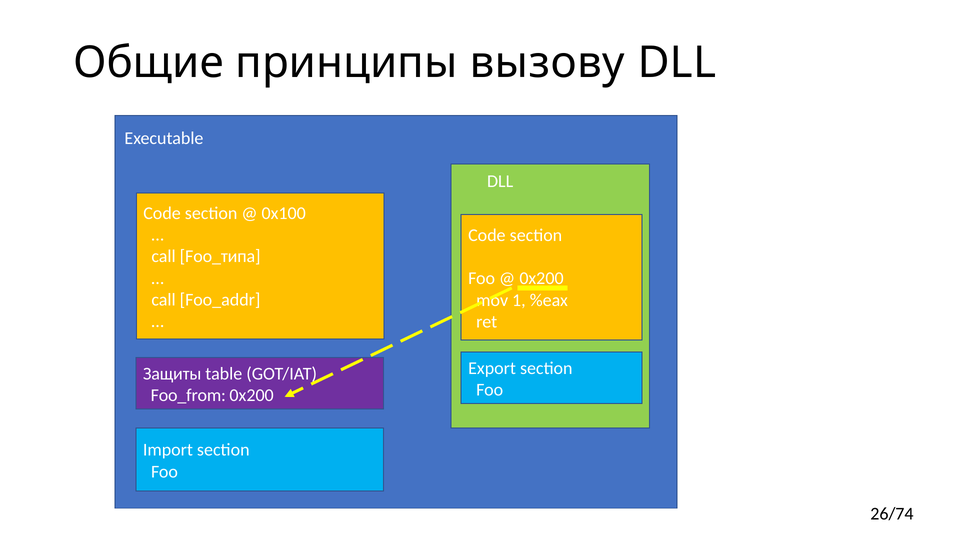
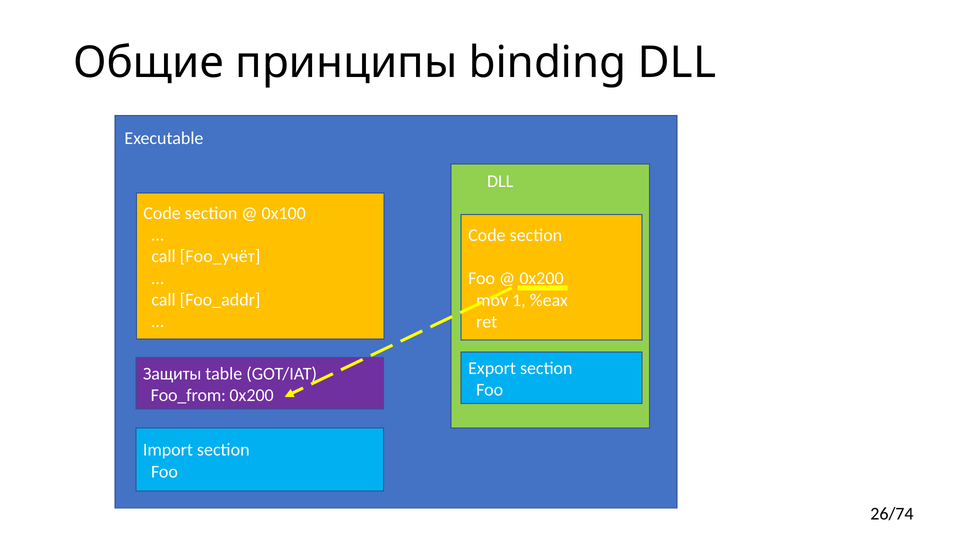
вызову: вызову -> binding (548, 63)
Foo_типа: Foo_типа -> Foo_учёт (220, 256)
